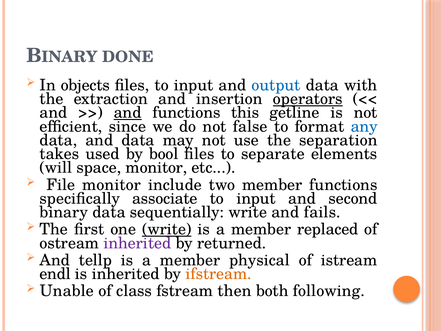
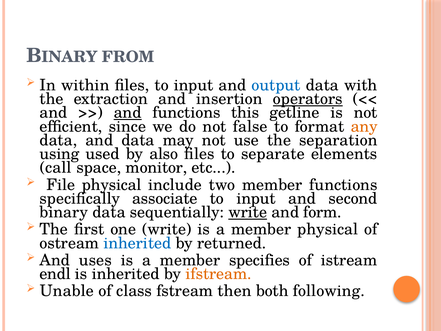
DONE: DONE -> FROM (128, 57)
objects: objects -> within (85, 85)
any colour: blue -> orange (364, 126)
takes: takes -> using (59, 154)
bool: bool -> also (164, 154)
will: will -> call (56, 168)
File monitor: monitor -> physical (112, 185)
write underline: none -> present (248, 212)
fails: fails -> form (322, 212)
write underline: present -> none (167, 229)
member replaced: replaced -> physical (328, 229)
inherited colour: purple -> blue (137, 243)
tellp: tellp -> uses (95, 260)
physical: physical -> specifies (259, 260)
